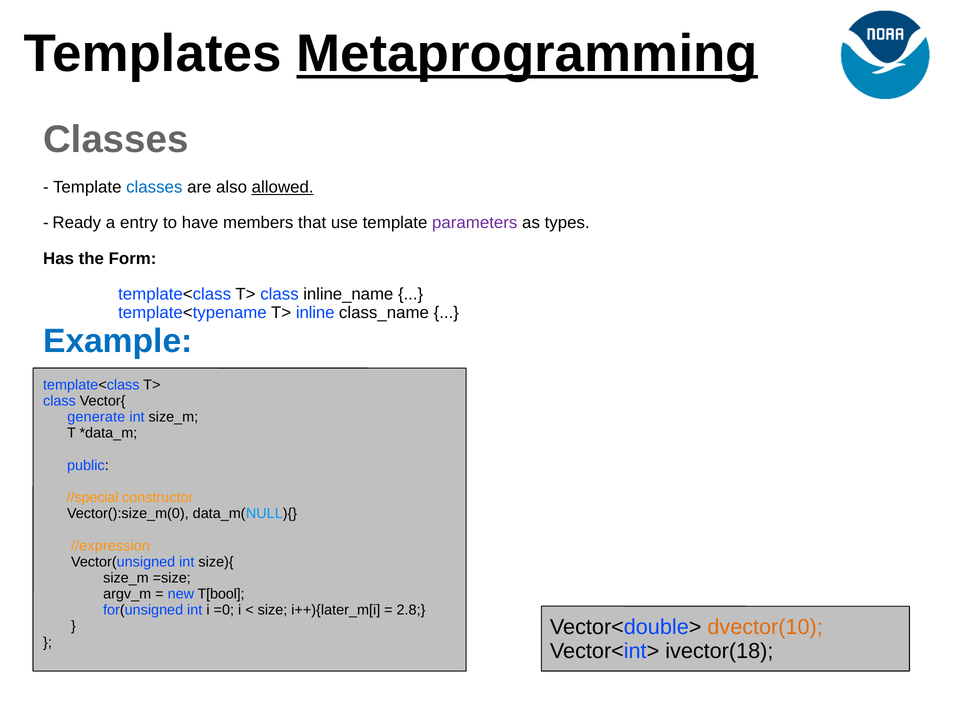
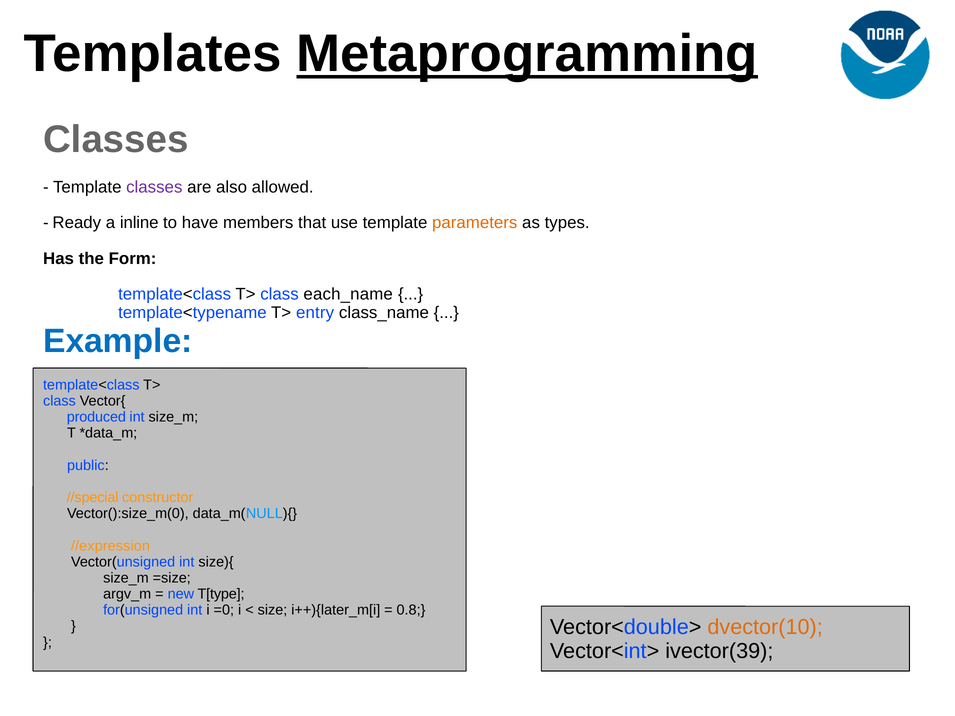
classes colour: blue -> purple (154, 187)
allowed underline: present -> none (283, 187)
entry: entry -> inline (139, 223)
parameters colour: purple -> orange (475, 223)
inline_name: inline_name -> each_name (348, 294)
inline: inline -> entry (315, 313)
generate: generate -> produced (96, 417)
T[bool: T[bool -> T[type (221, 594)
2.8: 2.8 -> 0.8 (411, 610)
ivector(18: ivector(18 -> ivector(39 (719, 651)
